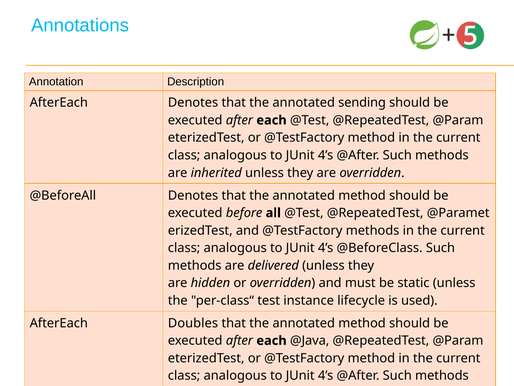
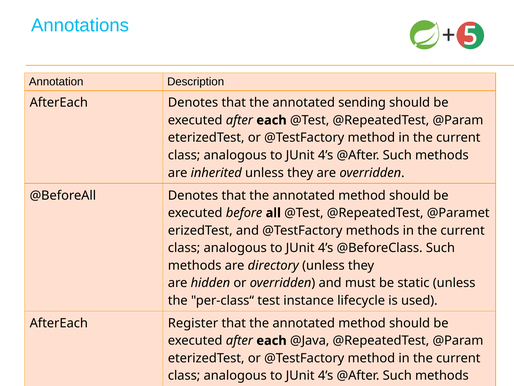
delivered: delivered -> directory (273, 265)
Doubles: Doubles -> Register (193, 323)
